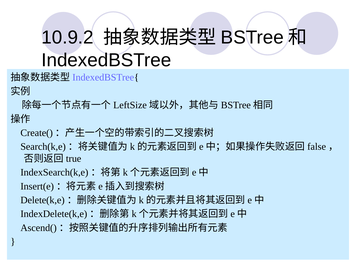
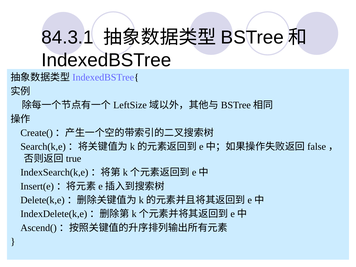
10.9.2: 10.9.2 -> 84.3.1 (68, 38)
